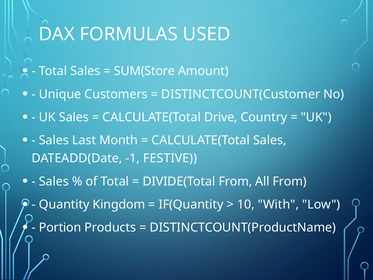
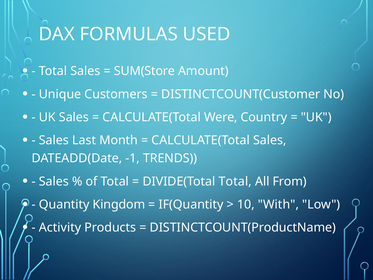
Drive: Drive -> Were (221, 117)
FESTIVE: FESTIVE -> TRENDS (170, 158)
DIVIDE(Total From: From -> Total (235, 181)
Portion: Portion -> Activity (60, 227)
